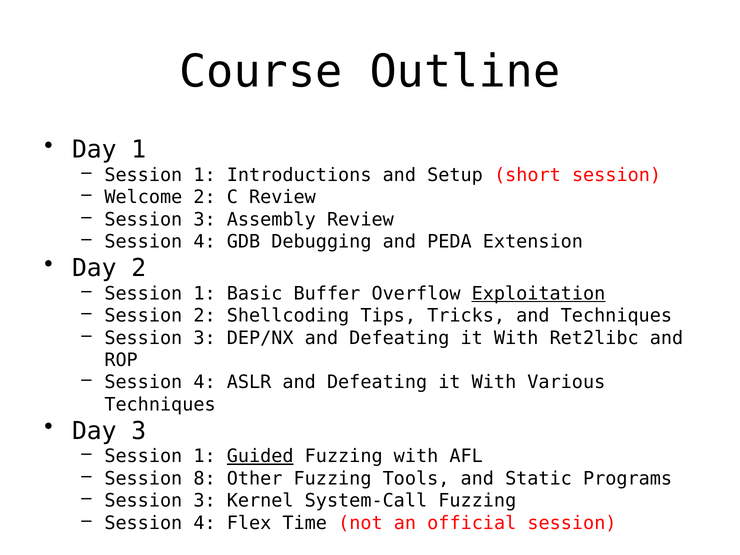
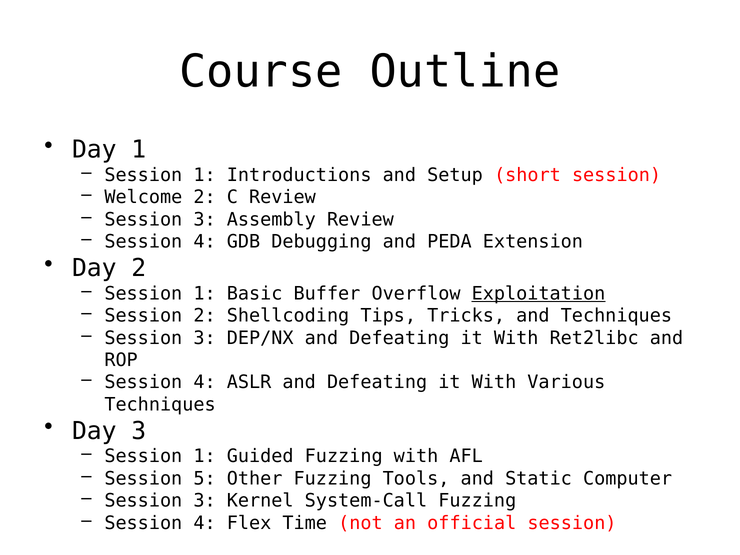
Guided underline: present -> none (260, 456)
8: 8 -> 5 (205, 479)
Programs: Programs -> Computer (628, 479)
